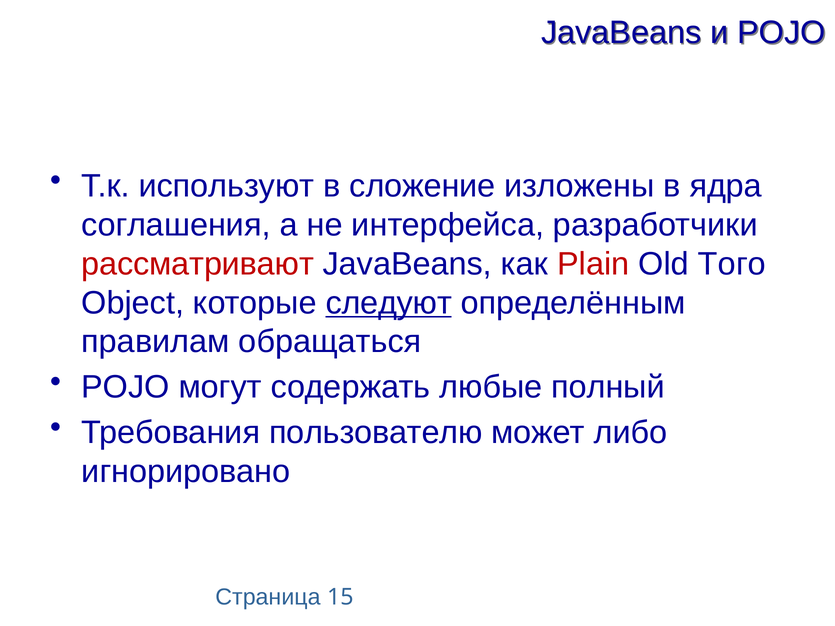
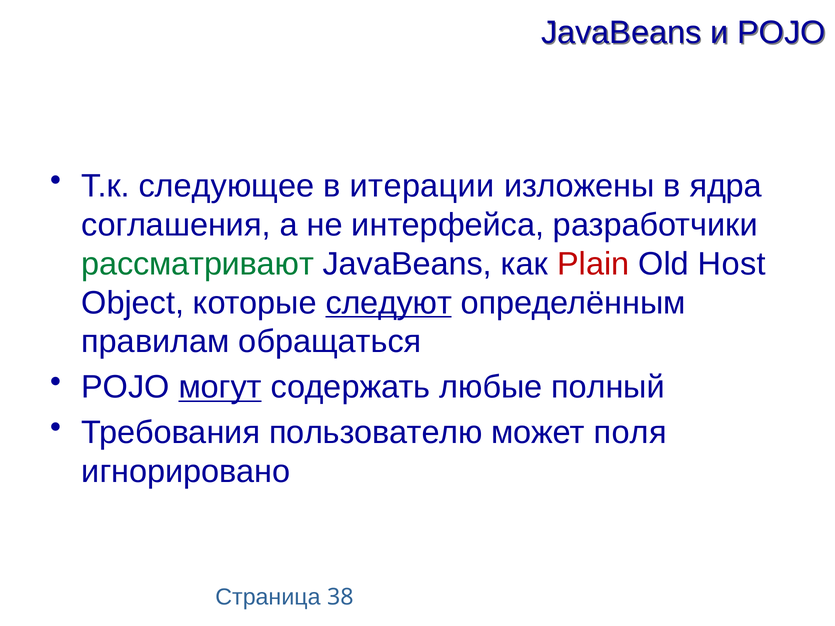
используют: используют -> следующее (226, 186)
сложение: сложение -> итерации (422, 186)
рассматривают colour: red -> green (198, 264)
Того: Того -> Host (732, 264)
могут underline: none -> present (220, 387)
либо: либо -> поля (630, 433)
15: 15 -> 38 (340, 597)
